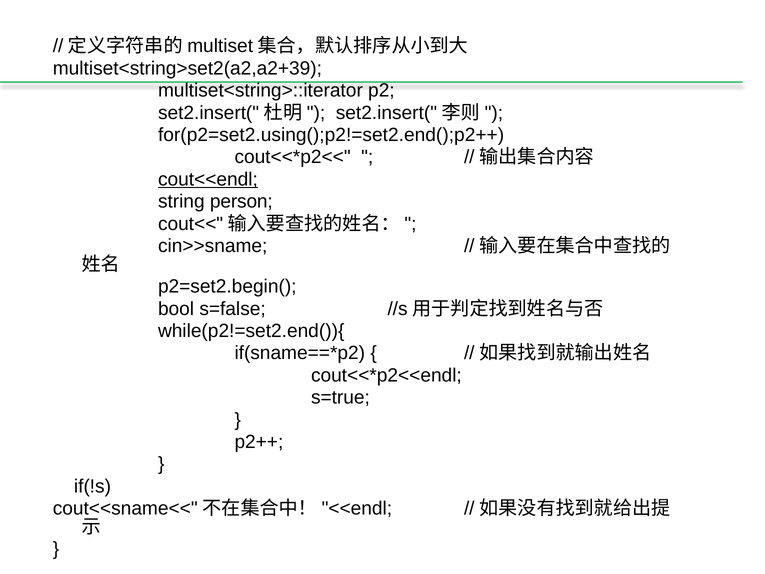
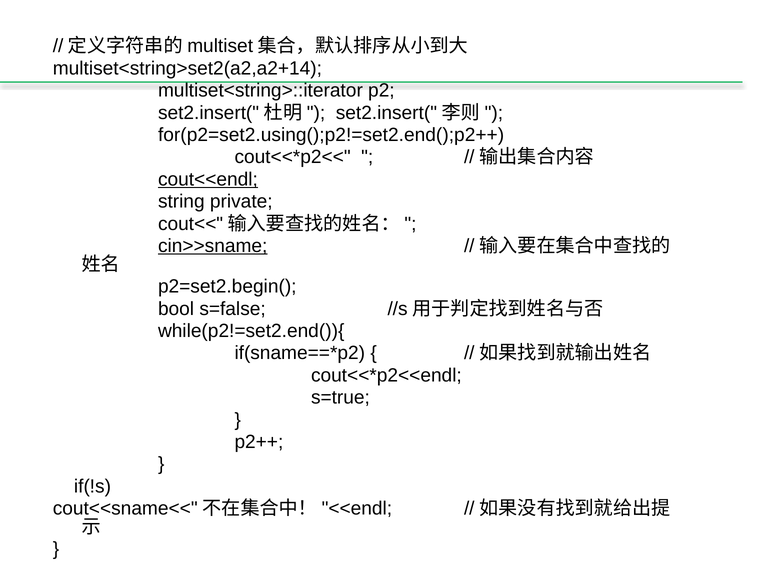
multiset<string>set2(a2,a2+39: multiset<string>set2(a2,a2+39 -> multiset<string>set2(a2,a2+14 (187, 68)
person: person -> private (241, 201)
cin>>sname underline: none -> present (213, 246)
